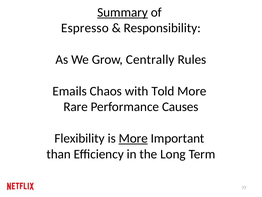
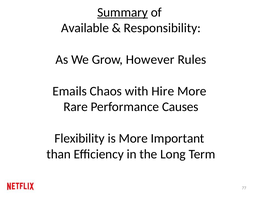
Espresso: Espresso -> Available (85, 28)
Centrally: Centrally -> However (150, 59)
Told: Told -> Hire (163, 91)
More underline: present -> none (133, 138)
